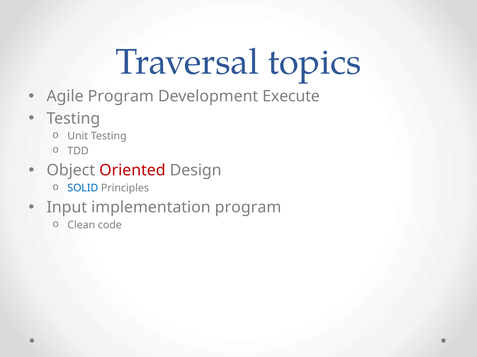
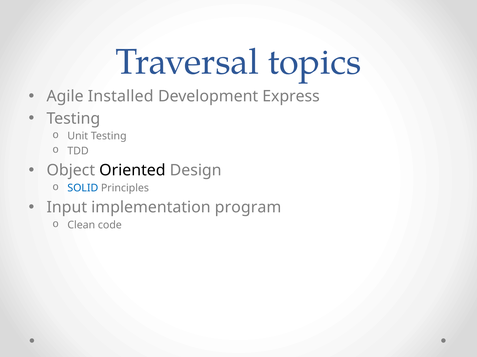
Agile Program: Program -> Installed (121, 97)
Execute: Execute -> Express (291, 97)
Oriented colour: red -> black (132, 171)
